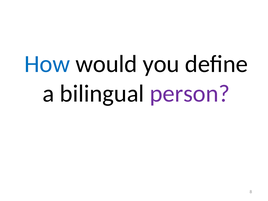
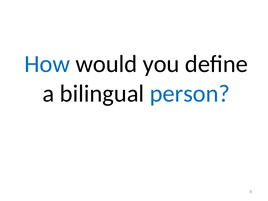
person colour: purple -> blue (190, 94)
